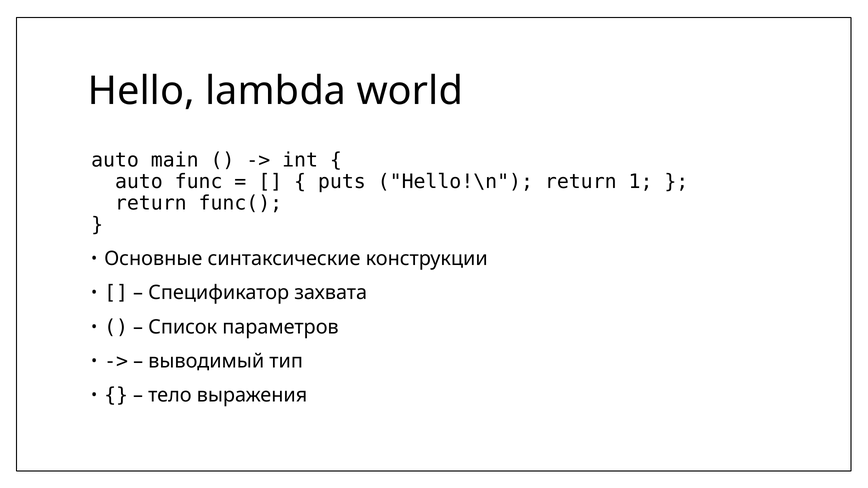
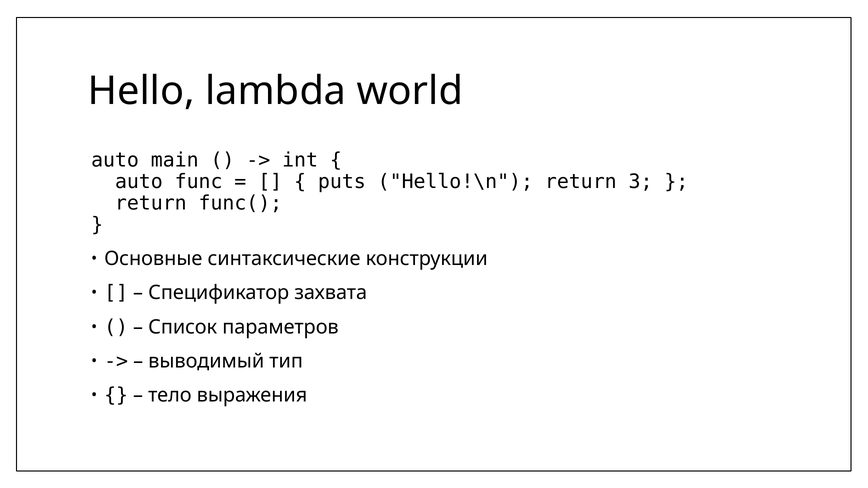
1: 1 -> 3 (641, 182)
